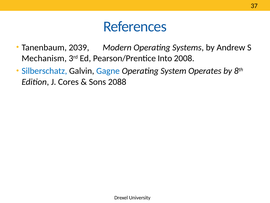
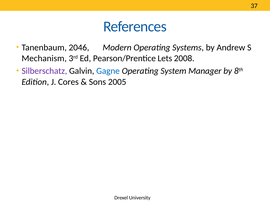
2039: 2039 -> 2046 (79, 47)
Into: Into -> Lets (165, 58)
Silberschatz colour: blue -> purple (44, 71)
Operates: Operates -> Manager (205, 71)
2088: 2088 -> 2005 (117, 82)
